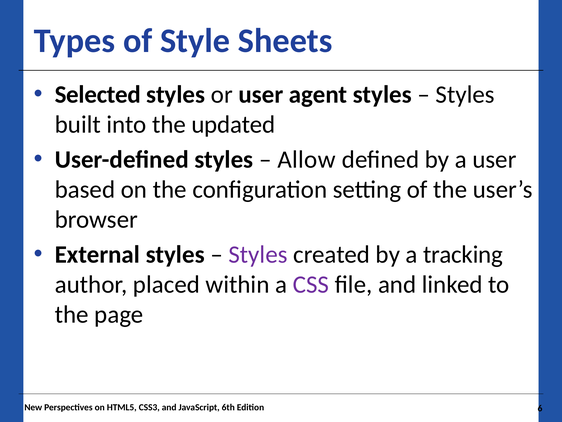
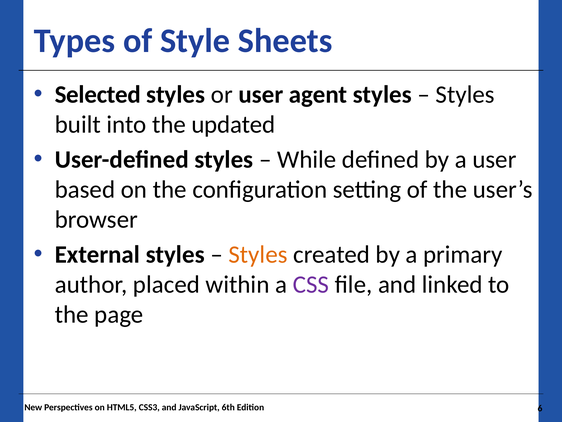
Allow: Allow -> While (307, 159)
Styles colour: purple -> orange (258, 254)
tracking: tracking -> primary (463, 254)
